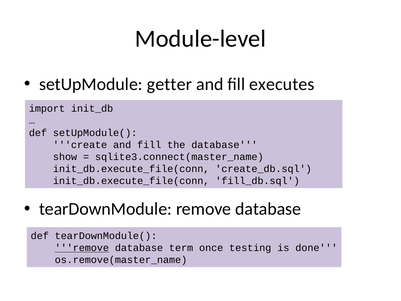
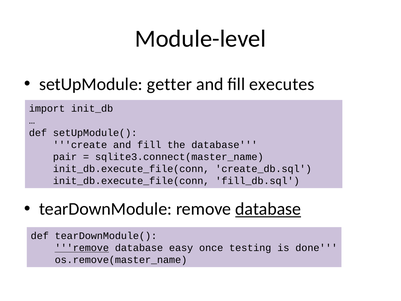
show: show -> pair (65, 157)
database underline: none -> present (268, 209)
term: term -> easy (181, 248)
